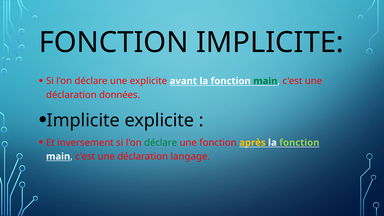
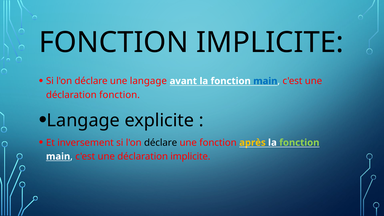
une explicite: explicite -> langage (148, 81)
main colour: green -> blue (265, 81)
déclaration données: données -> fonction (120, 95)
Implicite: Implicite -> Langage (83, 120)
déclare colour: green -> black (161, 143)
déclaration langage: langage -> implicite (190, 156)
